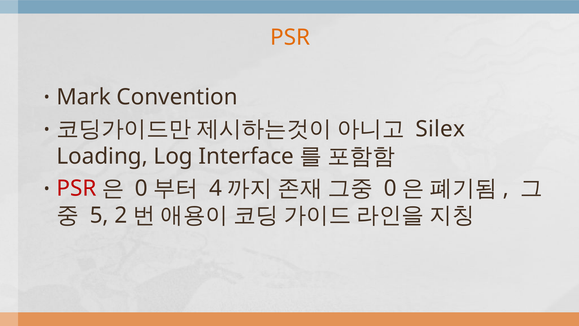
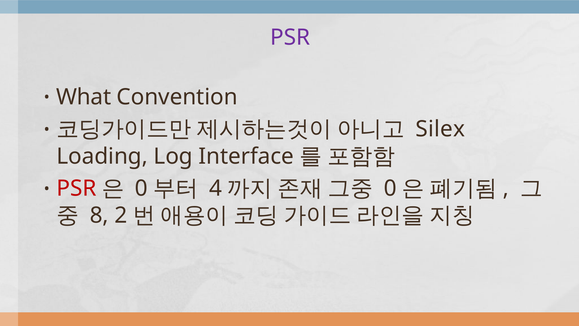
PSR colour: orange -> purple (290, 37)
Mark: Mark -> What (84, 97)
5: 5 -> 8 (99, 215)
